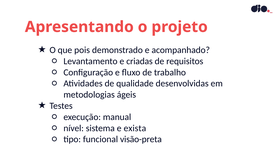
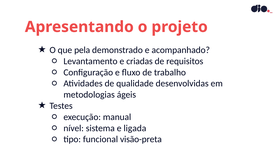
pois: pois -> pela (82, 50)
exista: exista -> ligada (135, 128)
